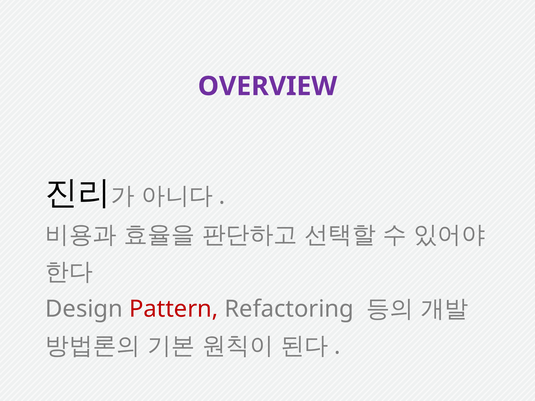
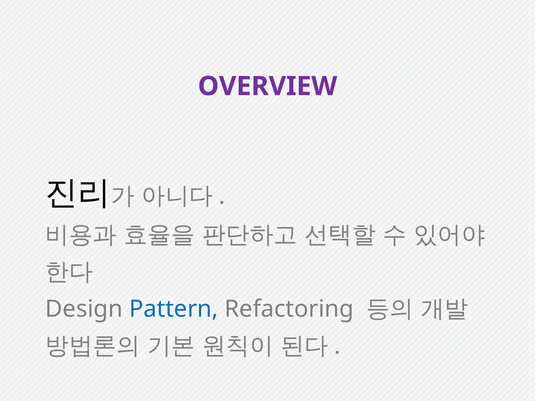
Pattern colour: red -> blue (174, 309)
